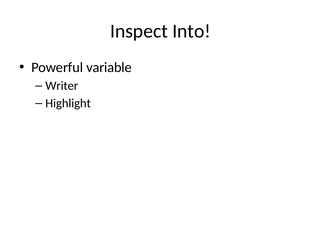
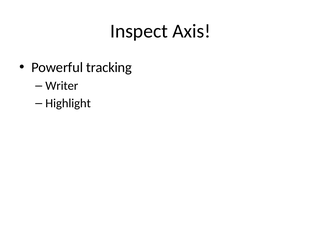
Into: Into -> Axis (191, 31)
variable: variable -> tracking (109, 67)
